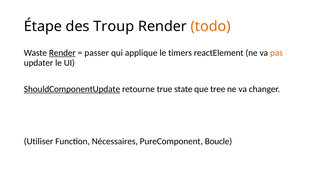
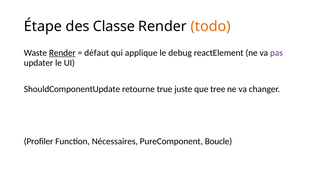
Troup: Troup -> Classe (114, 26)
passer: passer -> défaut (97, 53)
timers: timers -> debug (180, 53)
pas colour: orange -> purple (276, 53)
ShouldComponentUpdate underline: present -> none (72, 89)
state: state -> juste (183, 89)
Utiliser: Utiliser -> Profiler (39, 142)
